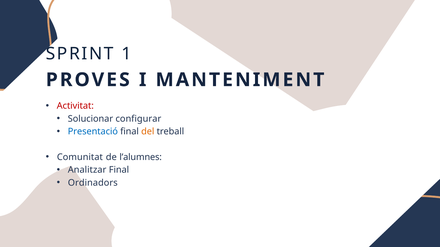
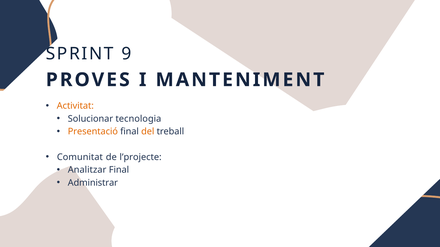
1: 1 -> 9 (126, 54)
Activitat colour: red -> orange (75, 106)
configurar: configurar -> tecnologia (138, 119)
Presentació colour: blue -> orange (93, 132)
l’alumnes: l’alumnes -> l’projecte (141, 157)
Ordinadors: Ordinadors -> Administrar (93, 183)
